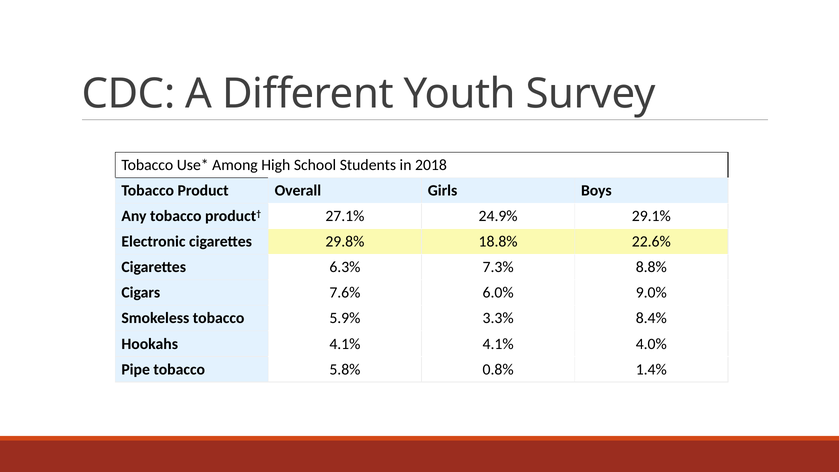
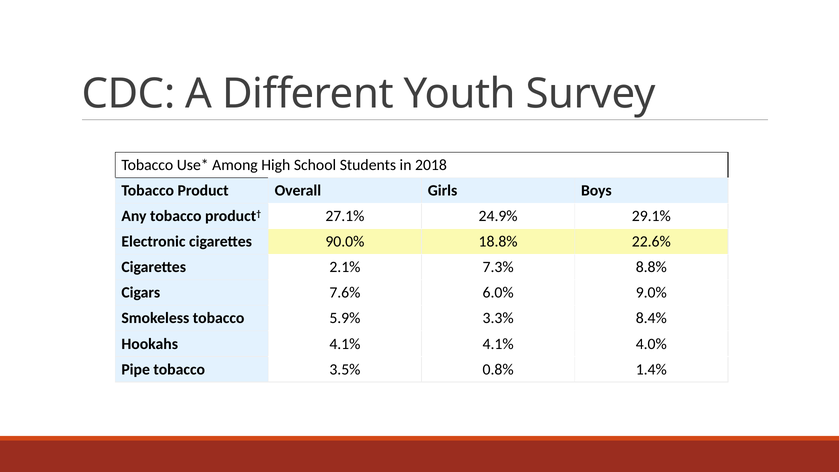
29.8%: 29.8% -> 90.0% (345, 242)
6.3%: 6.3% -> 2.1% (345, 267)
5.8%: 5.8% -> 3.5% (345, 369)
